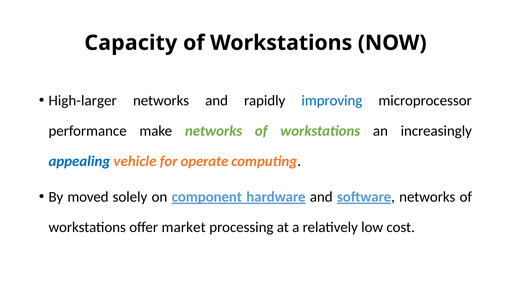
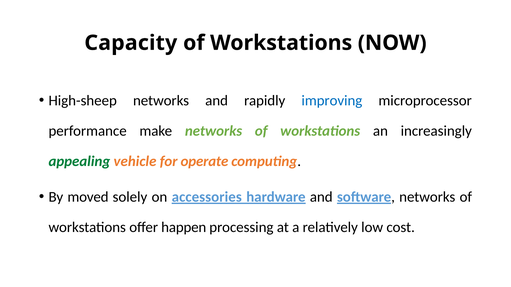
High-larger: High-larger -> High-sheep (83, 101)
appealing colour: blue -> green (79, 162)
component: component -> accessories (207, 197)
market: market -> happen (184, 228)
